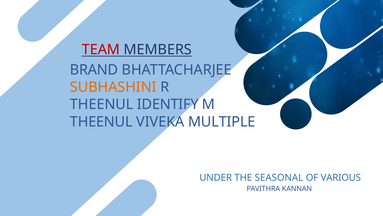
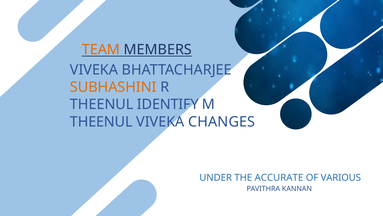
TEAM colour: red -> orange (101, 49)
BRAND: BRAND -> VIVEKA (94, 70)
MULTIPLE: MULTIPLE -> CHANGES (222, 121)
SEASONAL: SEASONAL -> ACCURATE (279, 177)
